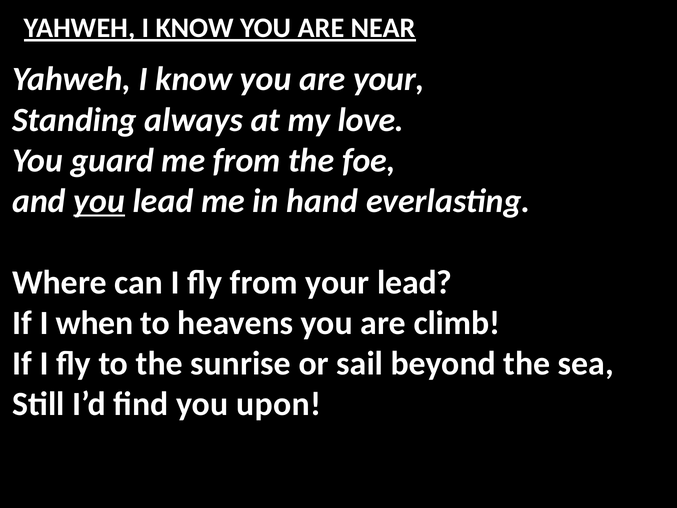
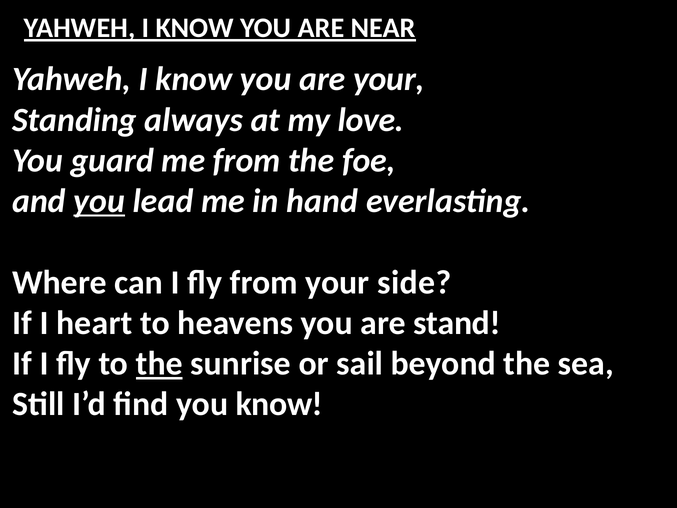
your lead: lead -> side (414, 282)
when: when -> heart (94, 323)
climb: climb -> stand (457, 323)
the underline: none -> present (159, 363)
you upon: upon -> know (279, 404)
